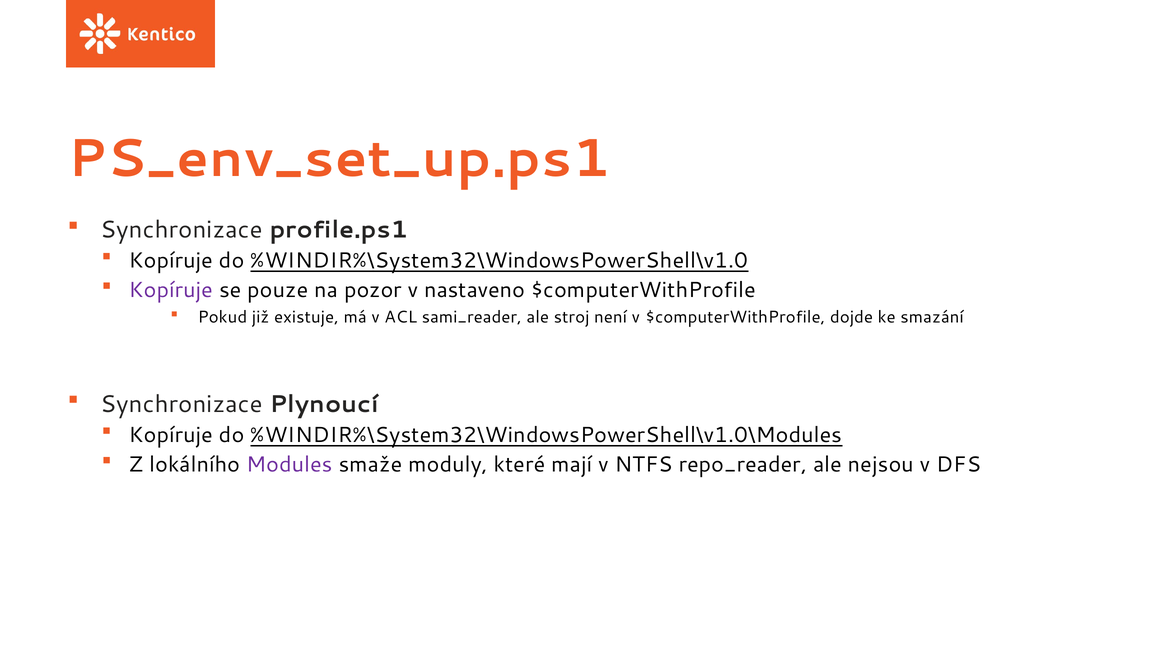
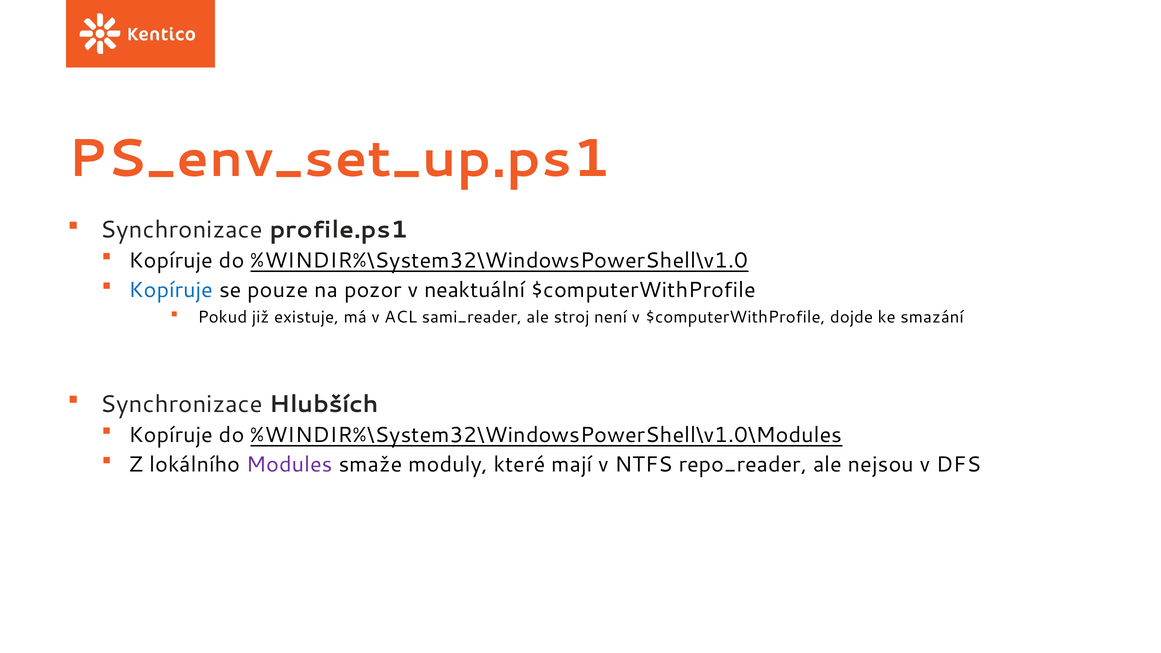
Kopíruje colour: purple -> blue (171, 290)
nastaveno: nastaveno -> neaktuální (475, 290)
Plynoucí: Plynoucí -> Hlubších (324, 404)
